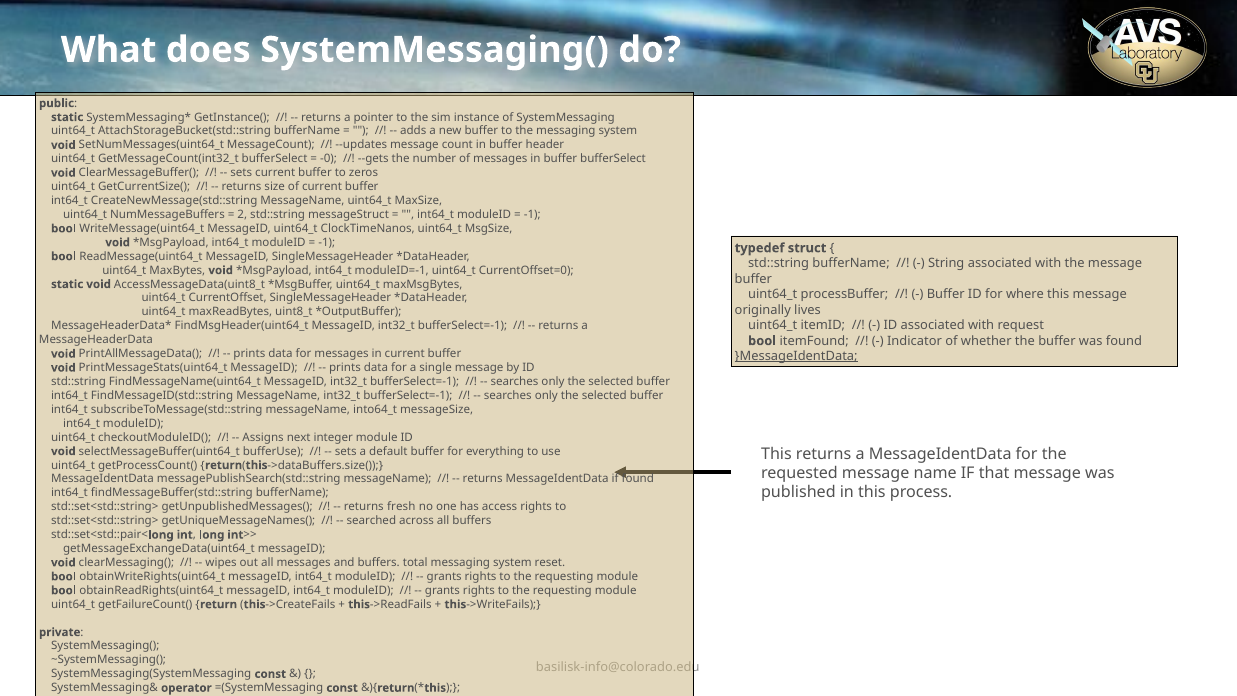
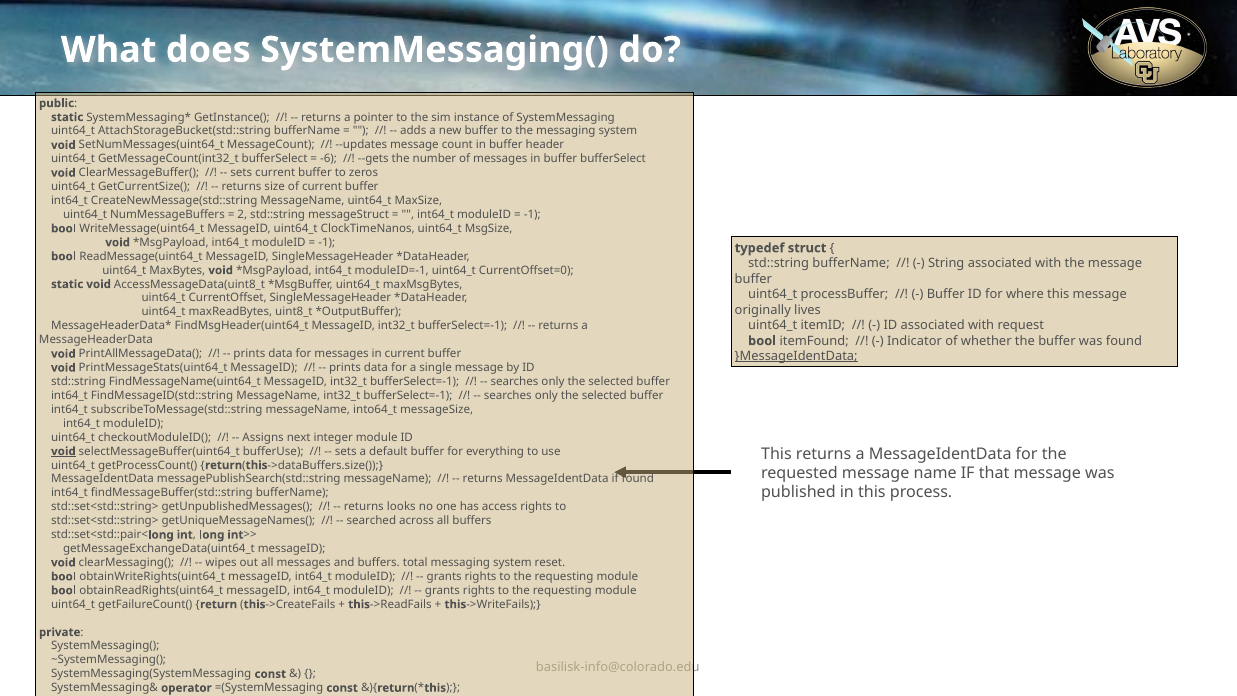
-0: -0 -> -6 (329, 159)
void underline: none -> present (63, 451)
fresh: fresh -> looks (401, 507)
